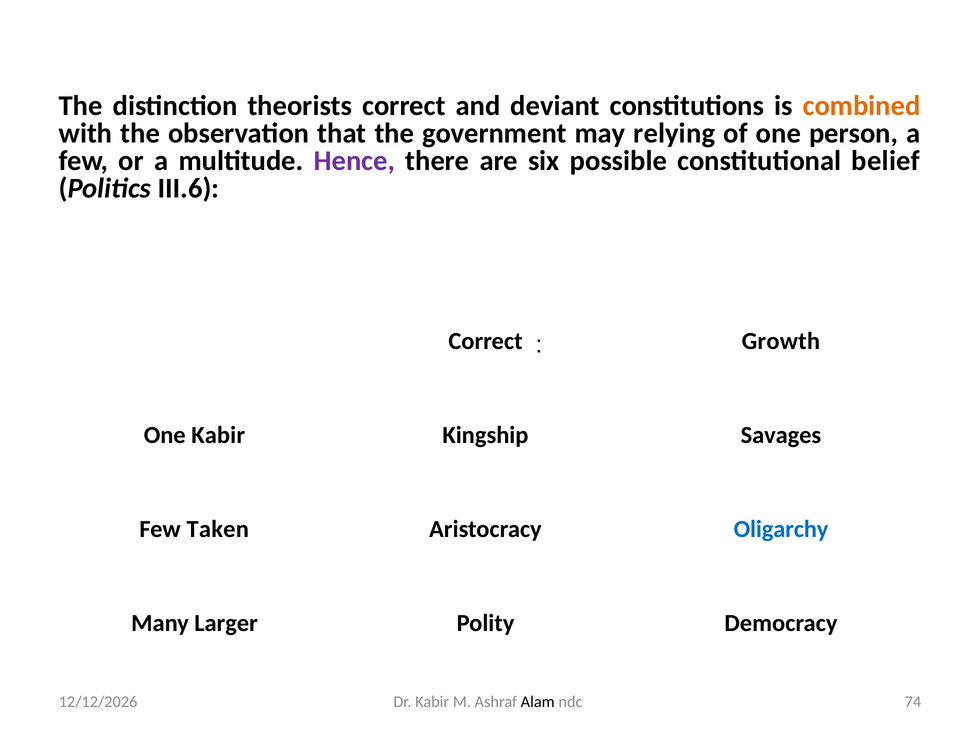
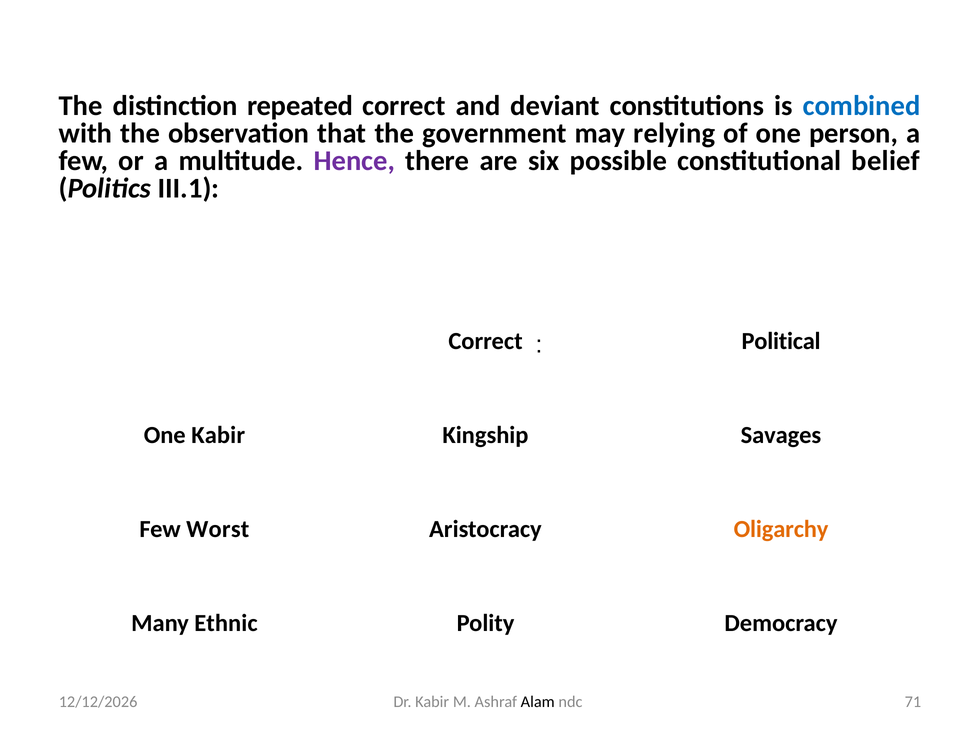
theorists: theorists -> repeated (300, 106)
combined colour: orange -> blue (861, 106)
III.6: III.6 -> III.1 (188, 188)
Growth: Growth -> Political (781, 341)
Taken: Taken -> Worst (218, 529)
Oligarchy colour: blue -> orange (781, 529)
Larger: Larger -> Ethnic (226, 623)
74: 74 -> 71 (913, 702)
